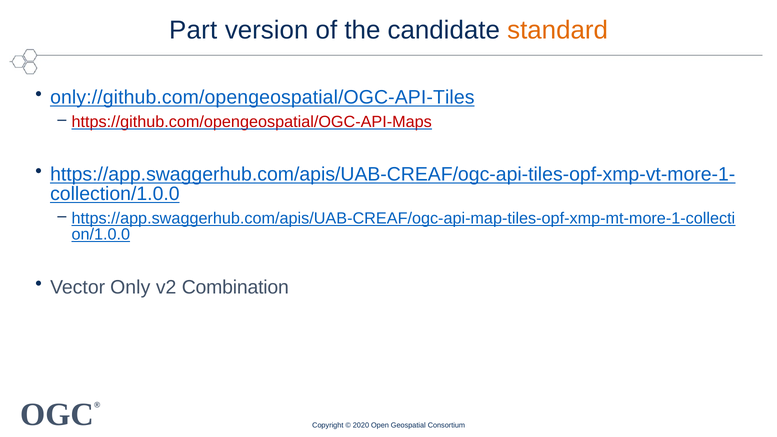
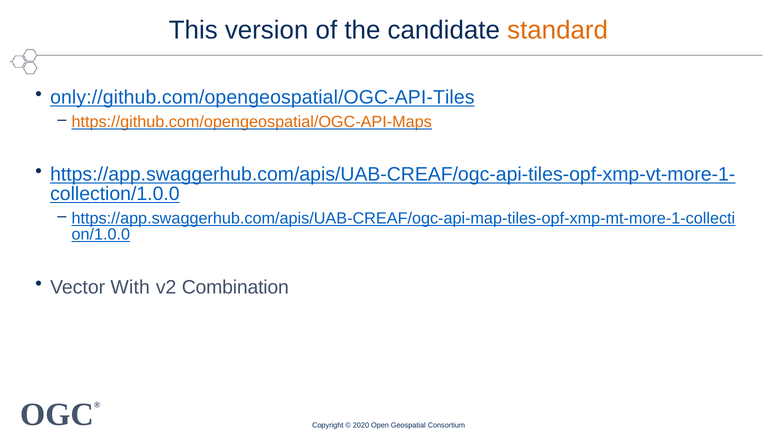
Part: Part -> This (193, 30)
https://github.com/opengeospatial/OGC-API-Maps colour: red -> orange (252, 122)
Only: Only -> With (130, 287)
